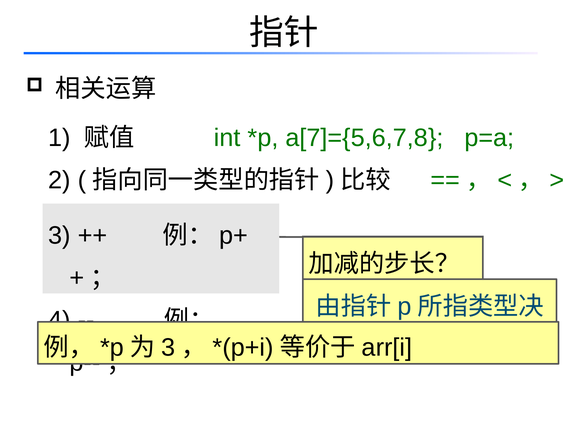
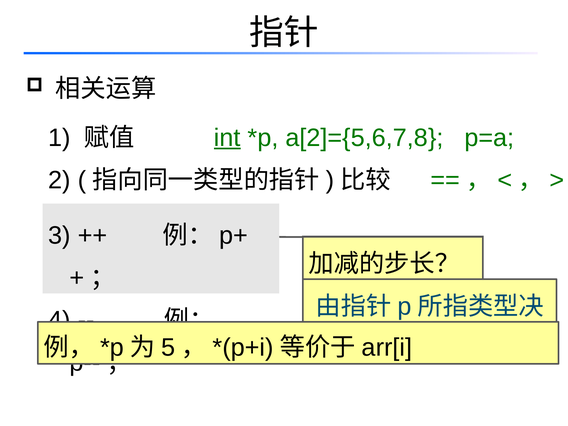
int underline: none -> present (227, 138)
a[7]={5,6,7,8: a[7]={5,6,7,8 -> a[2]={5,6,7,8 (364, 138)
3: 3 -> 5 (168, 348)
